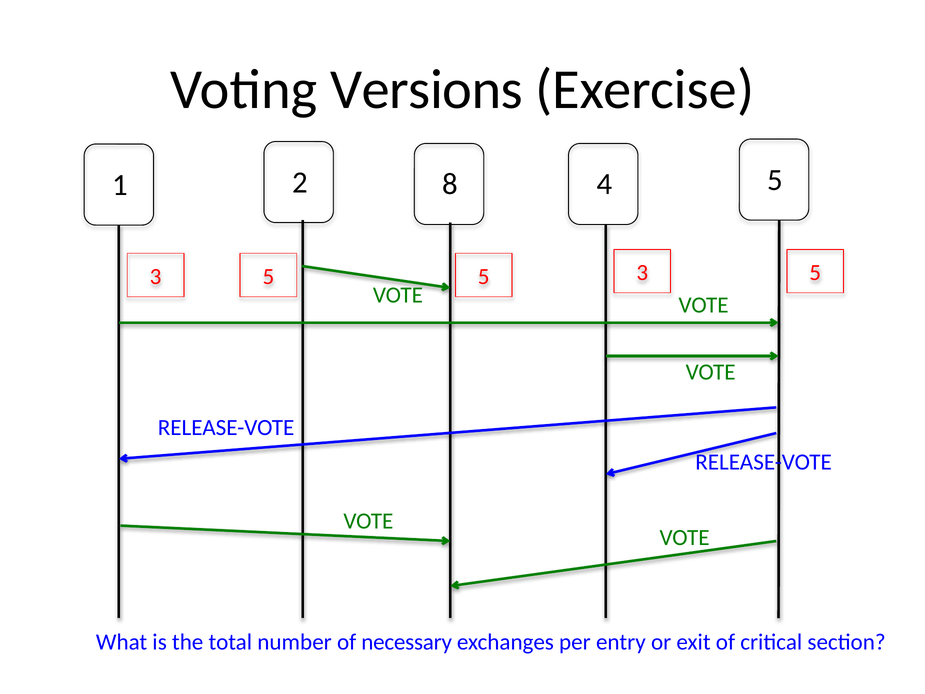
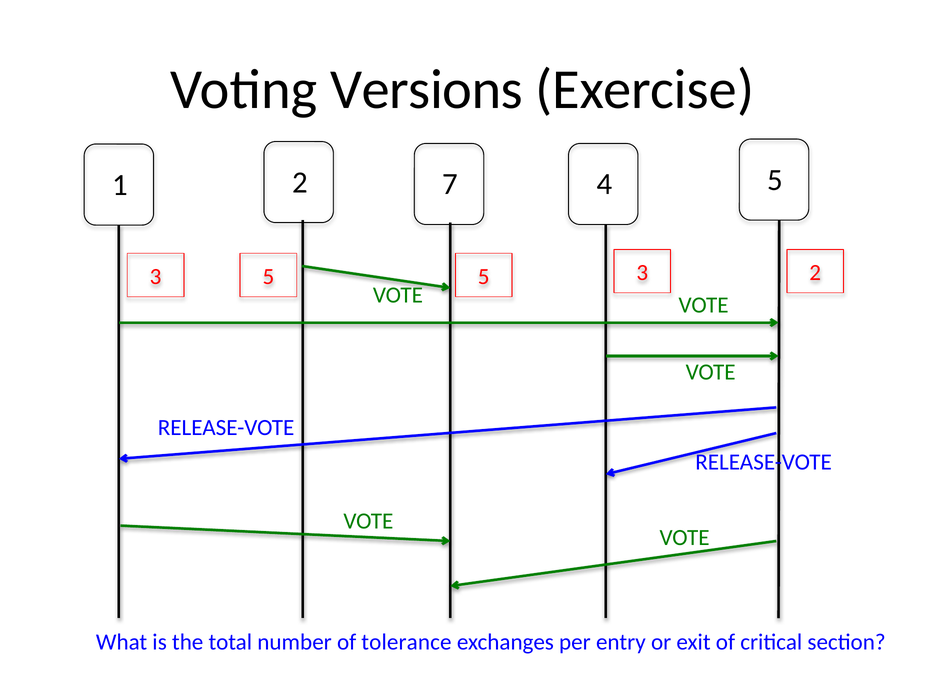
8: 8 -> 7 (450, 184)
5 3 5: 5 -> 2 (815, 273)
necessary: necessary -> tolerance (406, 642)
